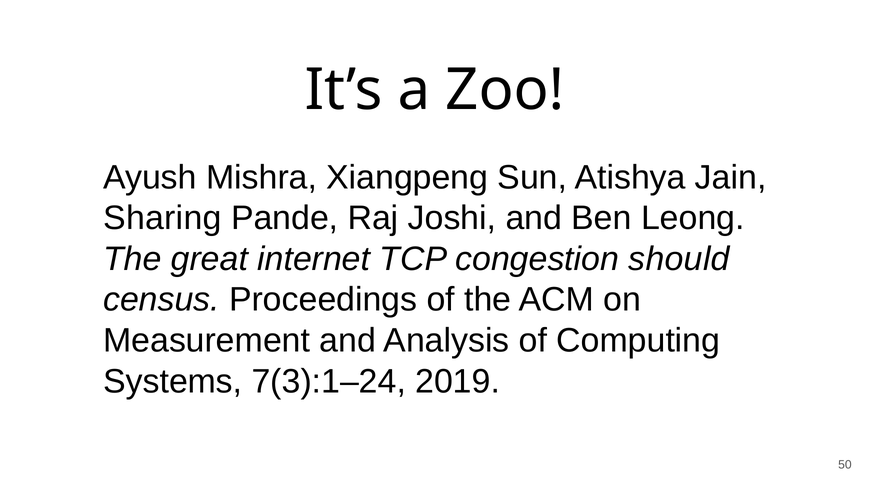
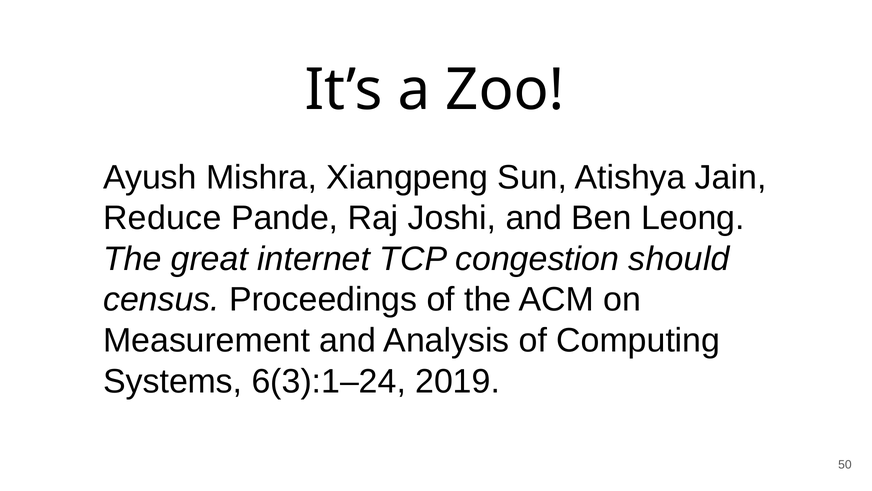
Sharing: Sharing -> Reduce (162, 218)
7(3):1–24: 7(3):1–24 -> 6(3):1–24 (329, 381)
